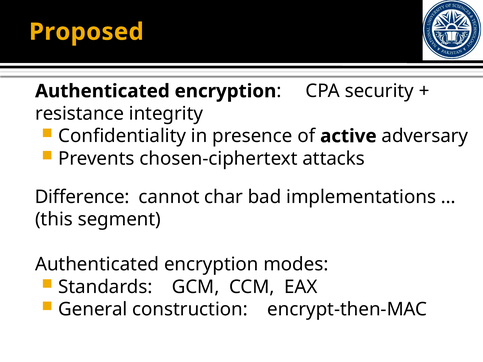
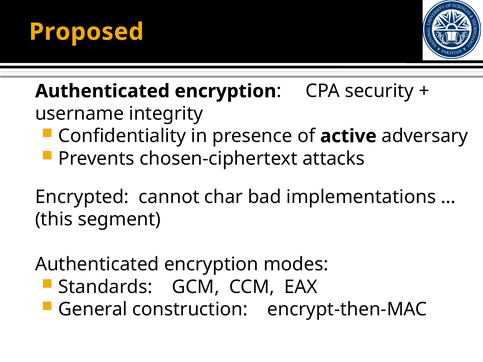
resistance: resistance -> username (80, 114)
Difference: Difference -> Encrypted (82, 197)
